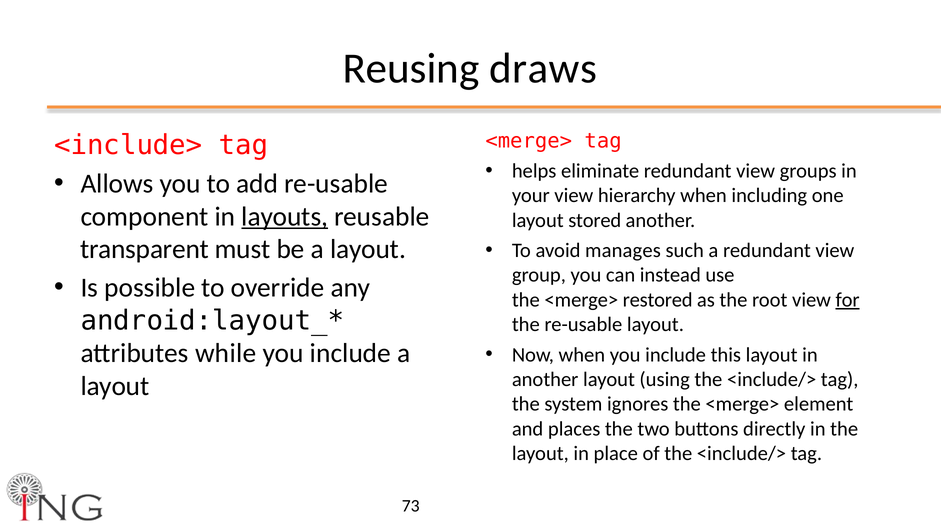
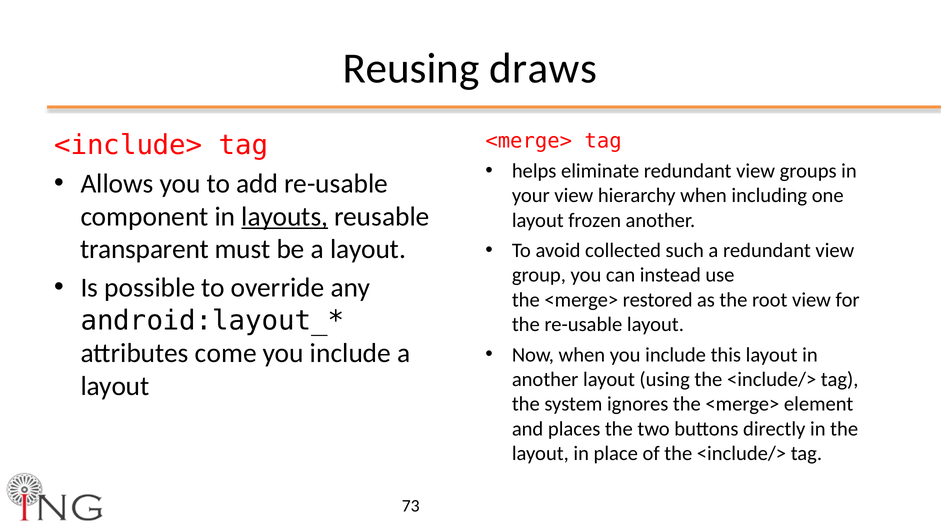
stored: stored -> frozen (595, 220)
manages: manages -> collected (623, 251)
for underline: present -> none (848, 300)
while: while -> come (226, 354)
